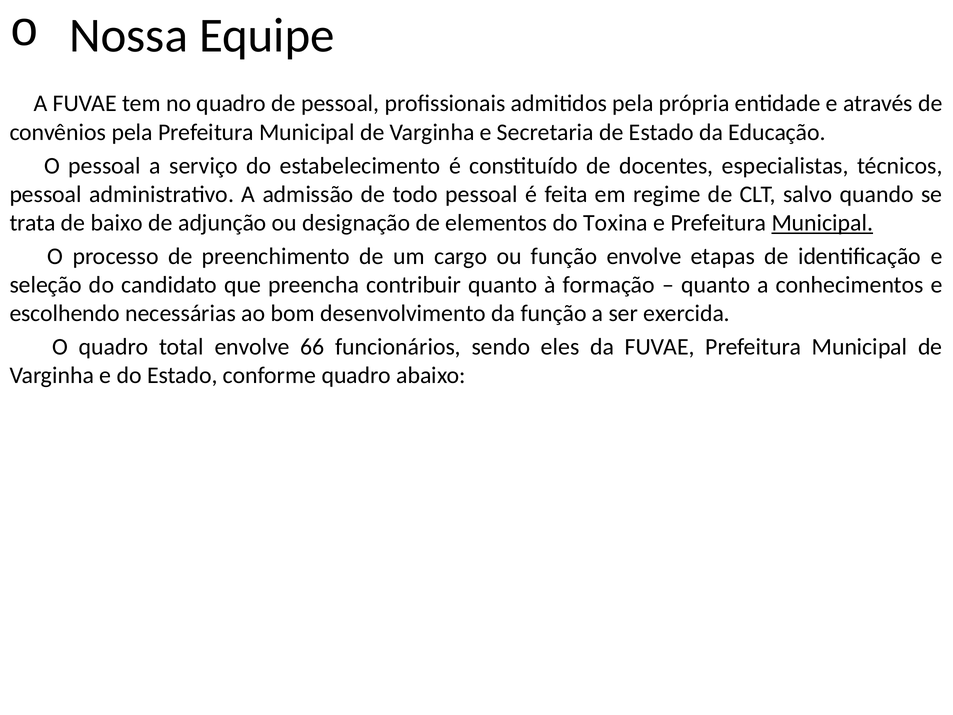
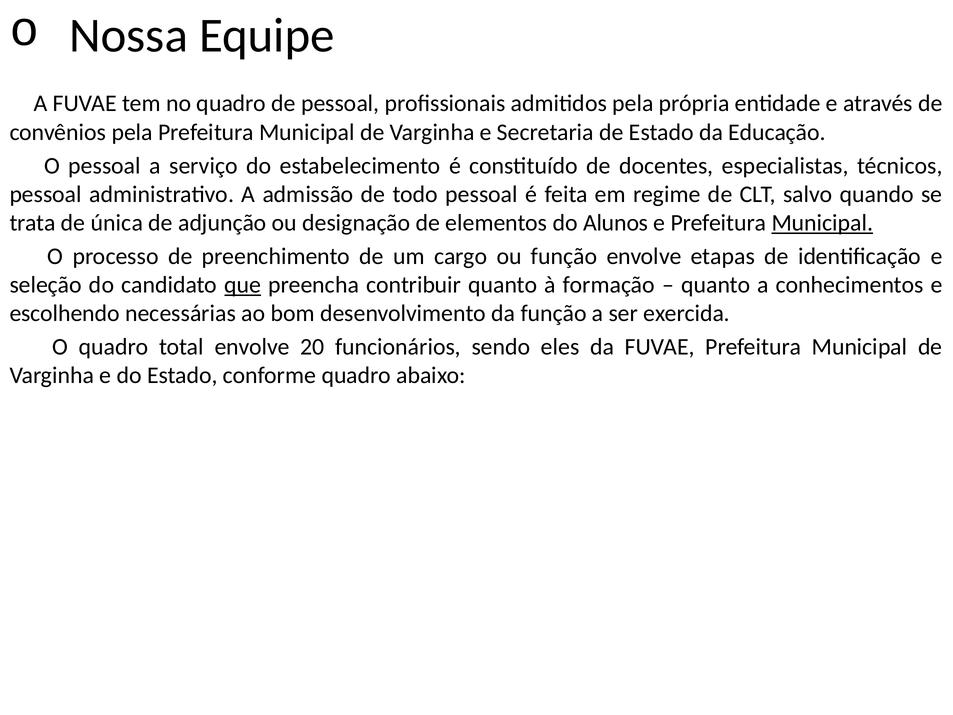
baixo: baixo -> única (117, 223)
Toxina: Toxina -> Alunos (616, 223)
que underline: none -> present (243, 285)
66: 66 -> 20 (312, 347)
